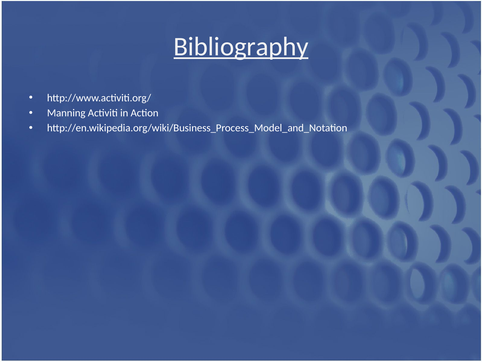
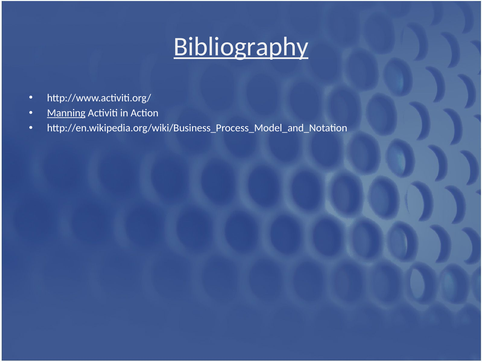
Manning underline: none -> present (66, 113)
